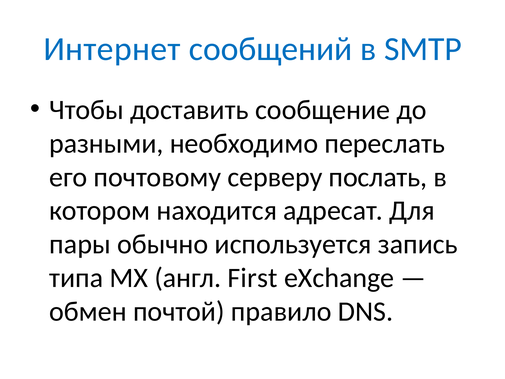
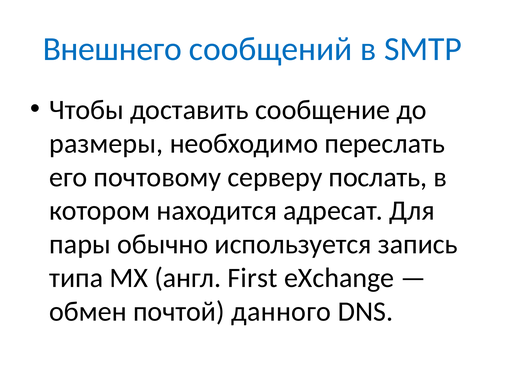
Интернет: Интернет -> Внешнего (112, 49)
разными: разными -> размеры (106, 143)
правило: правило -> данного (281, 312)
